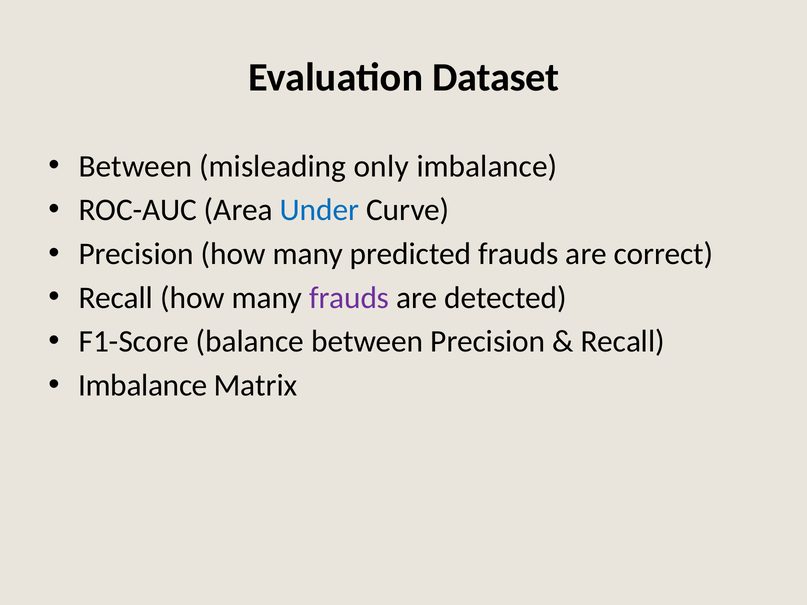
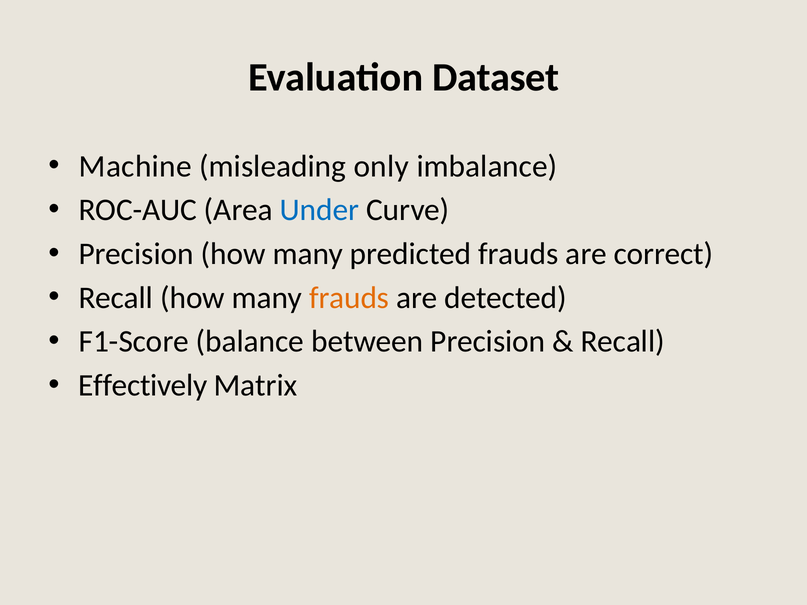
Between: Between -> Machine (135, 166)
frauds colour: purple -> orange (349, 298)
Imbalance: Imbalance -> Effectively (143, 386)
